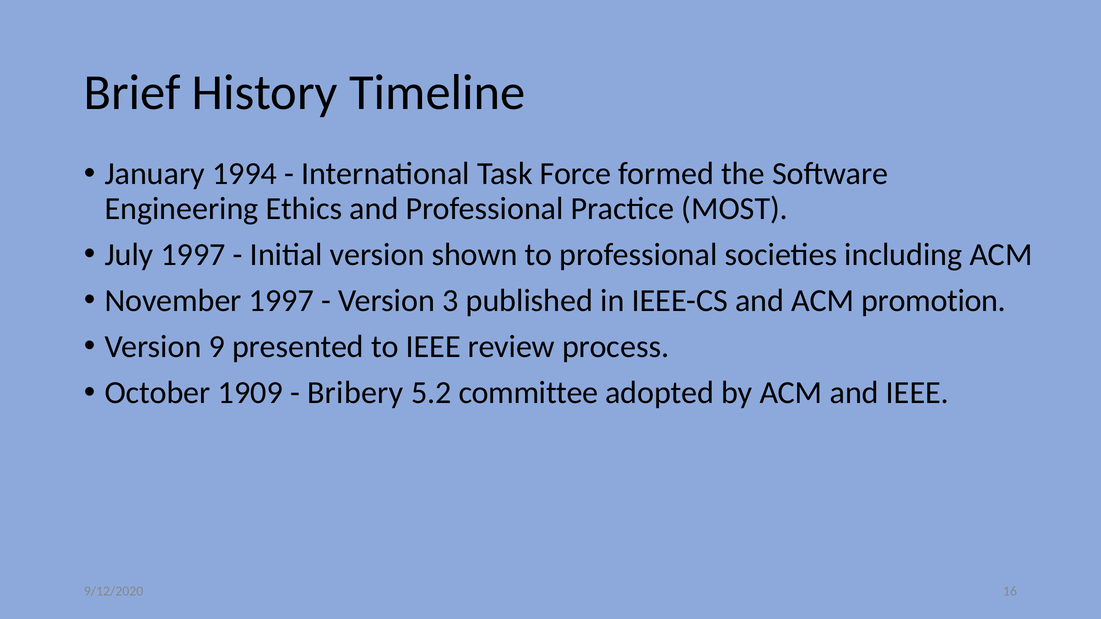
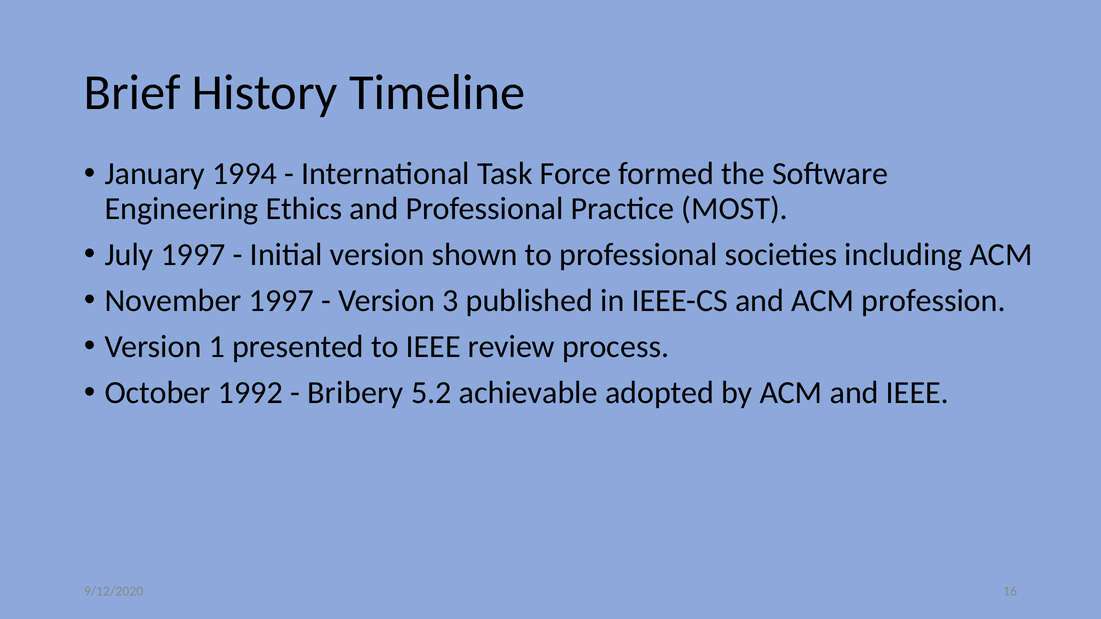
promotion: promotion -> profession (934, 301)
9: 9 -> 1 (217, 347)
1909: 1909 -> 1992 (250, 393)
committee: committee -> achievable (528, 393)
